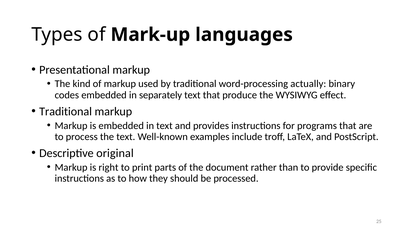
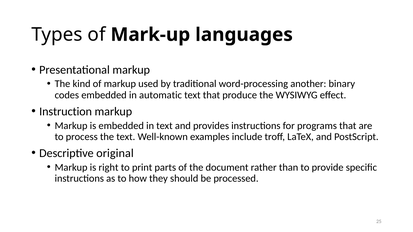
actually: actually -> another (308, 84)
separately: separately -> automatic (161, 95)
Traditional: Traditional -> Instruction (66, 112)
